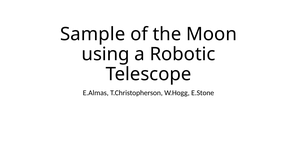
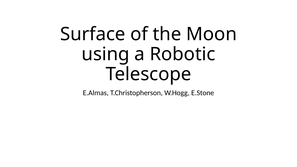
Sample: Sample -> Surface (93, 34)
